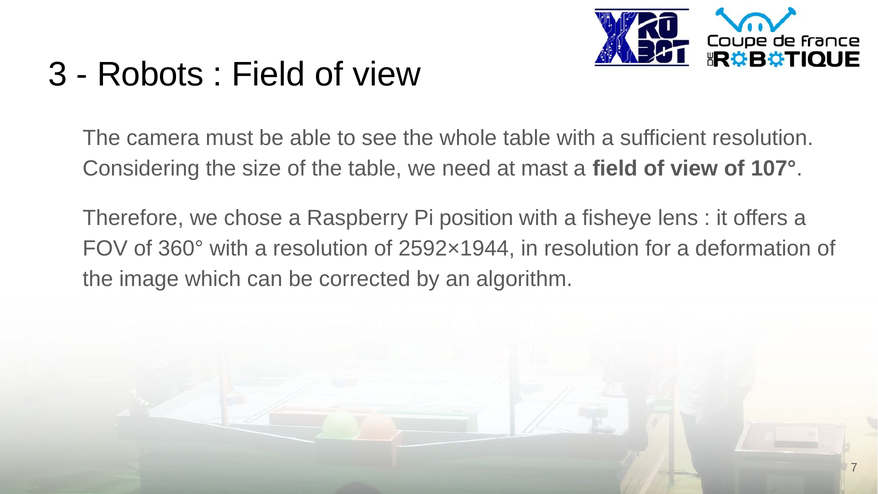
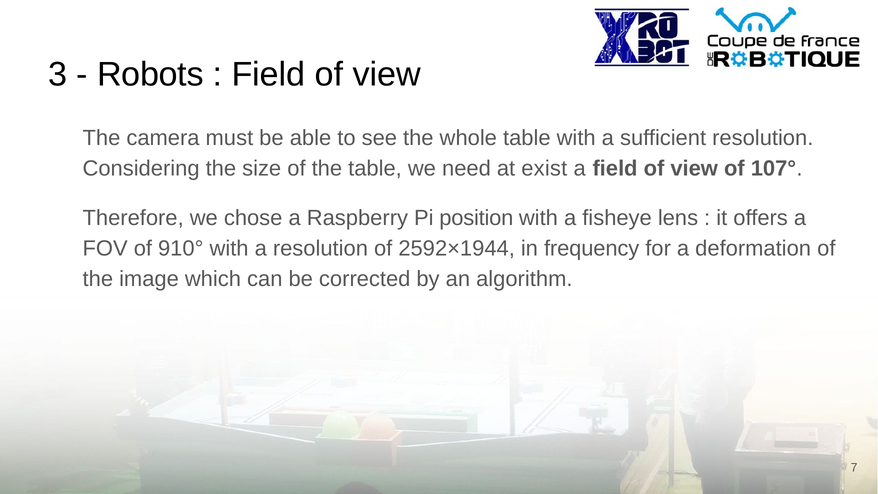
mast: mast -> exist (544, 168)
360°: 360° -> 910° (181, 248)
in resolution: resolution -> frequency (592, 248)
